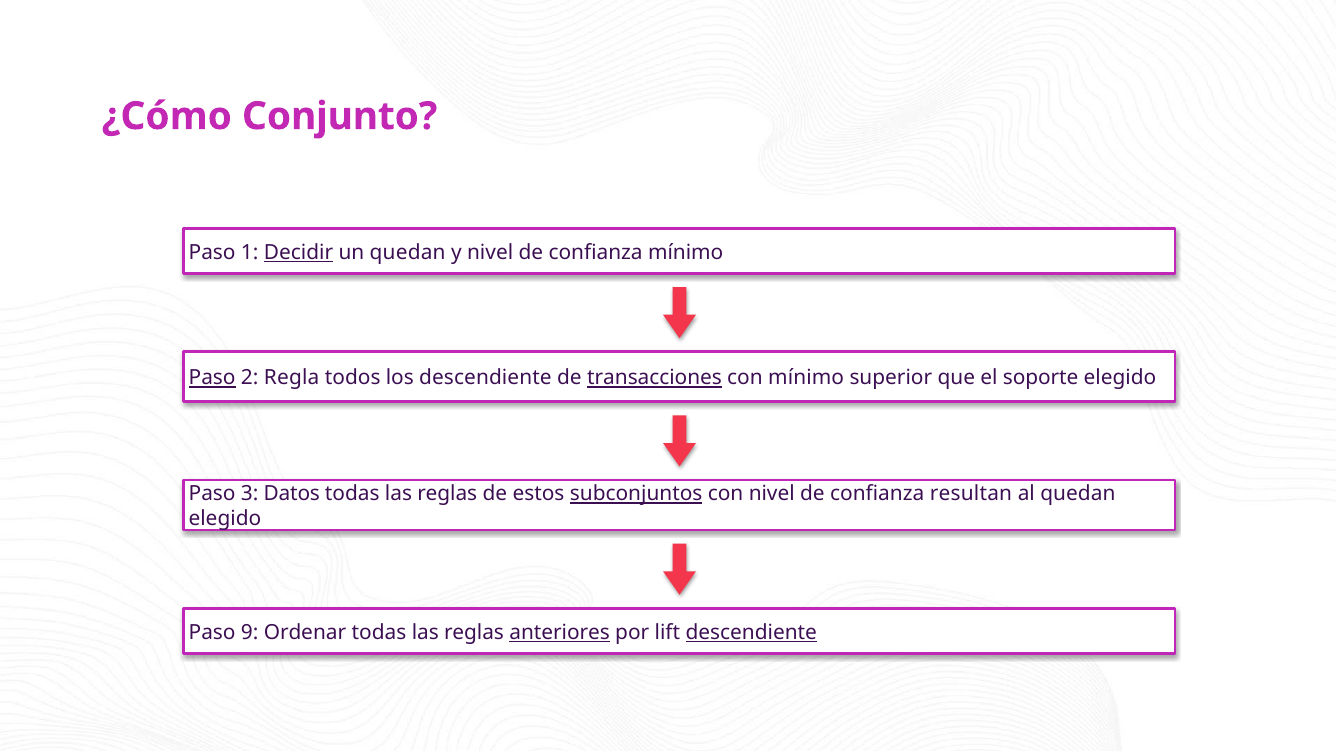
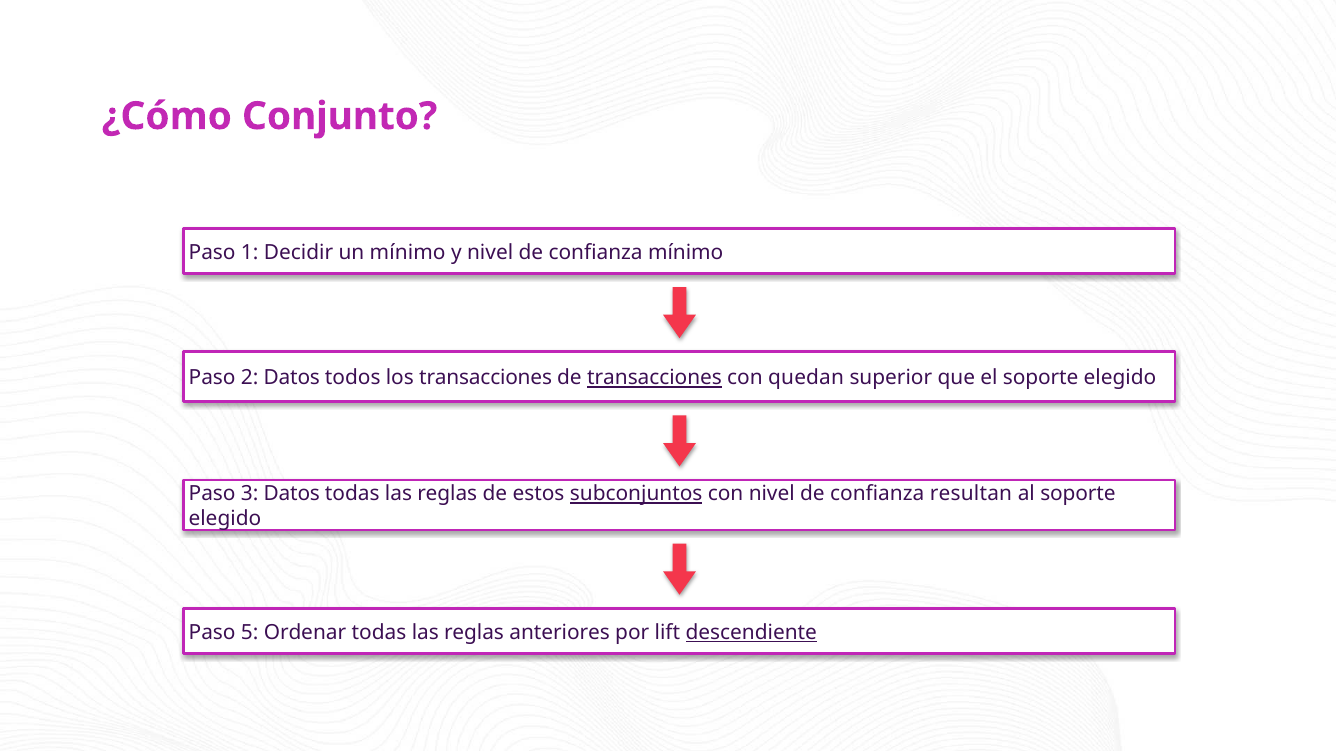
Decidir underline: present -> none (299, 253)
un quedan: quedan -> mínimo (408, 253)
Paso underline: present -> none (212, 378)
2 Regla: Regla -> Datos (292, 378)
los descendiente: descendiente -> transacciones (486, 378)
con mínimo: mínimo -> quedan (806, 378)
al quedan: quedan -> soporte (1078, 494)
9: 9 -> 5 (250, 633)
anteriores underline: present -> none (560, 633)
